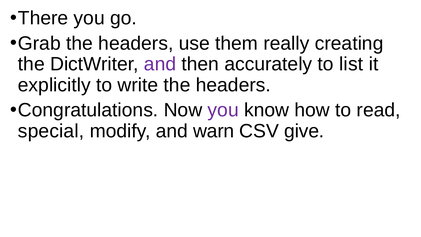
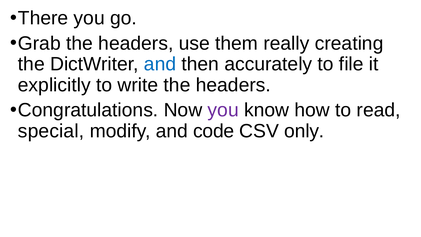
and colour: purple -> blue (160, 64)
list: list -> file (351, 64)
warn: warn -> code (214, 131)
give: give -> only (304, 131)
